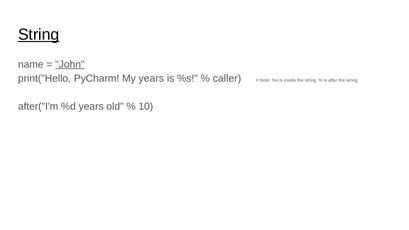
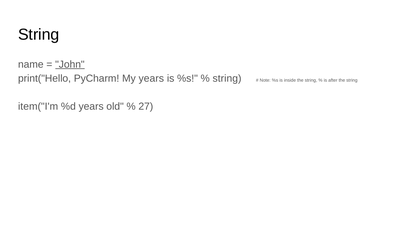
String underline: present -> none (39, 35)
caller: caller -> string (227, 78)
after("I'm: after("I'm -> item("I'm (38, 107)
10: 10 -> 27 (146, 107)
